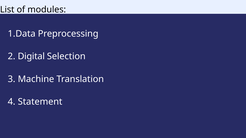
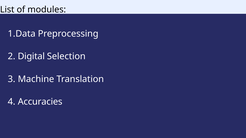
Statement: Statement -> Accuracies (40, 102)
